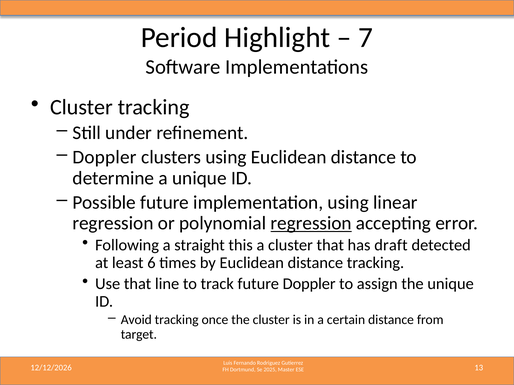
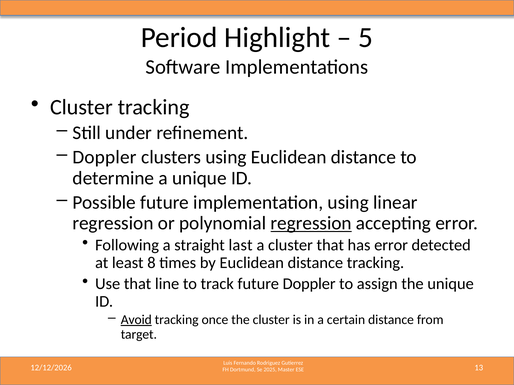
7: 7 -> 5 (365, 38)
this: this -> last (241, 246)
has draft: draft -> error (391, 246)
6: 6 -> 8 (151, 263)
Avoid underline: none -> present (136, 320)
